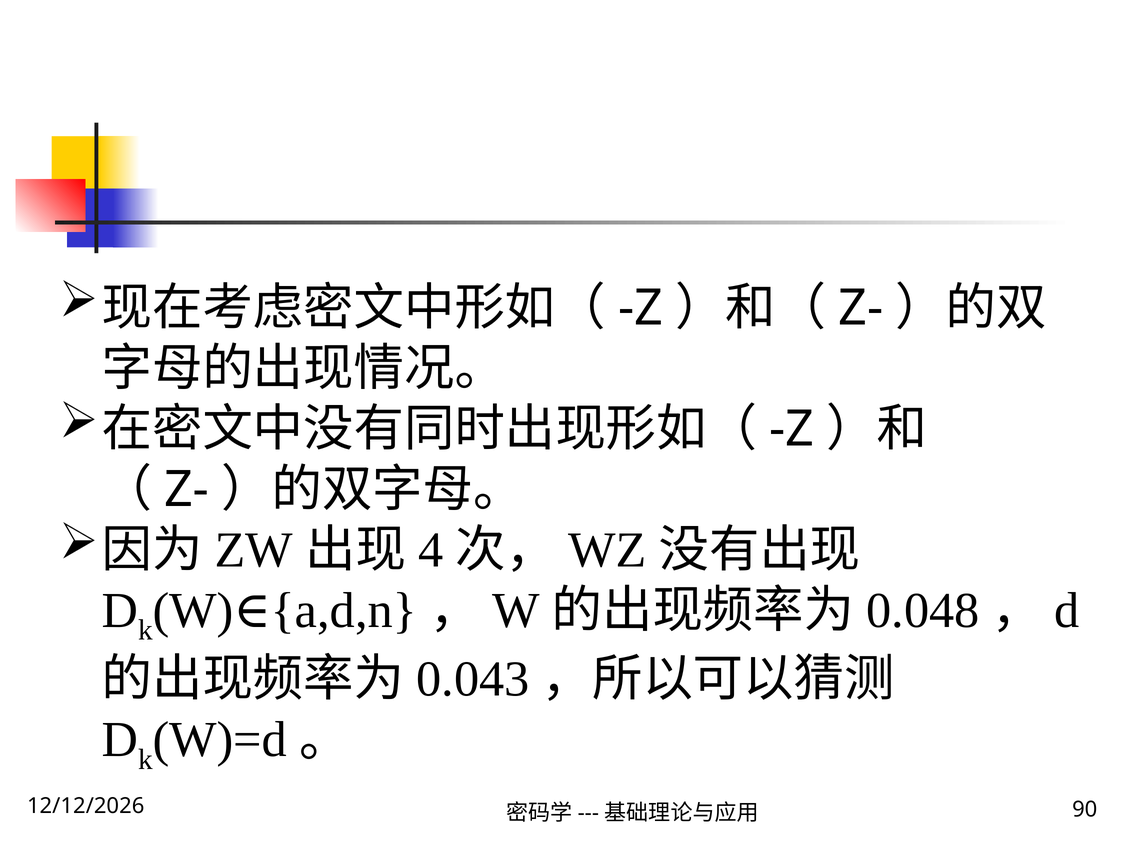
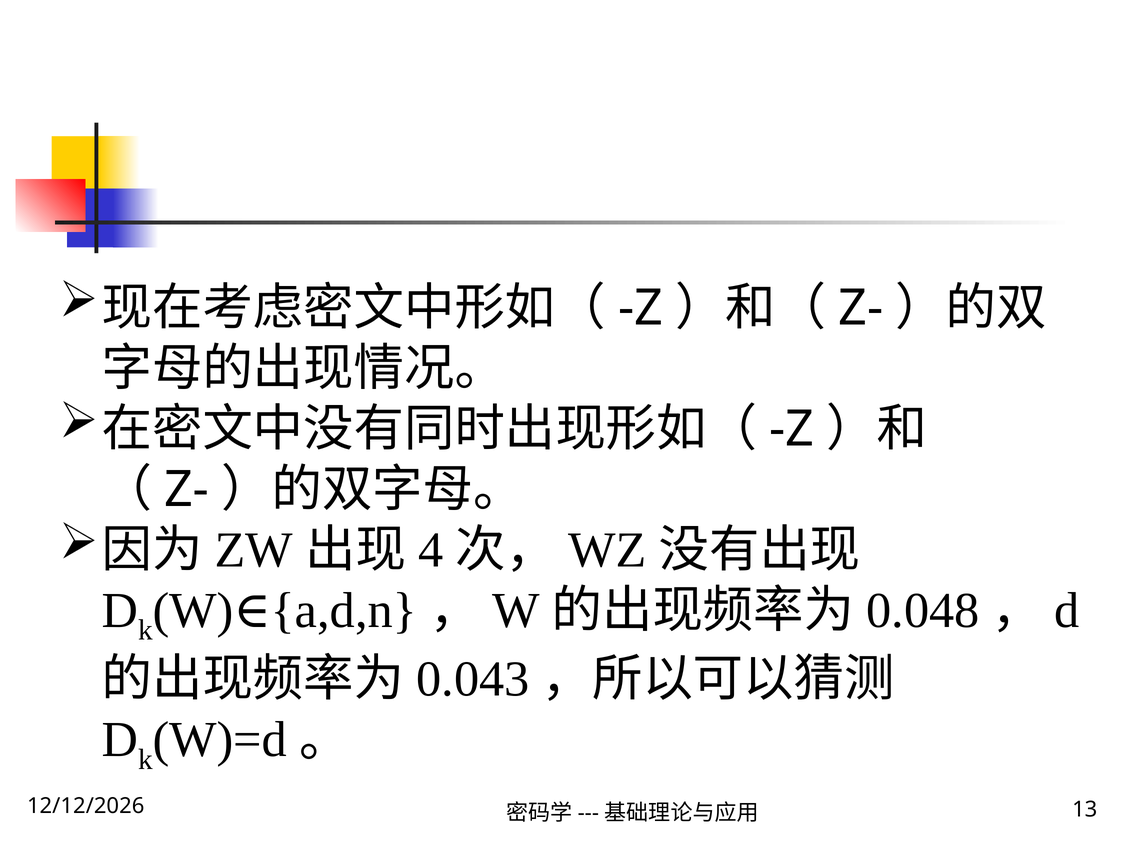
90: 90 -> 13 (1085, 809)
